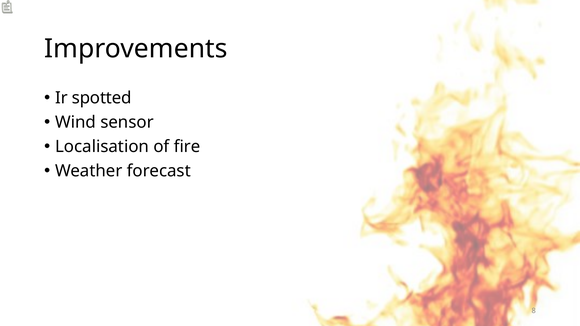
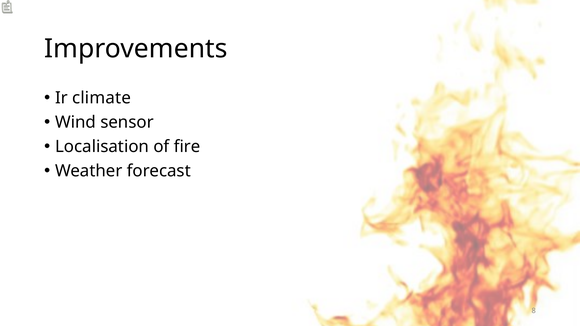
spotted: spotted -> climate (102, 98)
